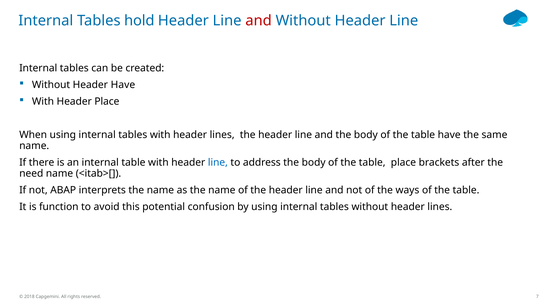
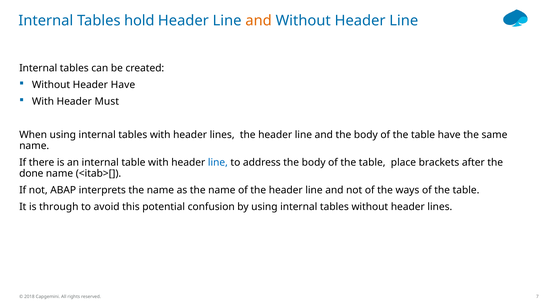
and colour: red -> orange (259, 21)
Header Place: Place -> Must (107, 102)
need: need -> done (31, 174)
function: function -> through (59, 207)
